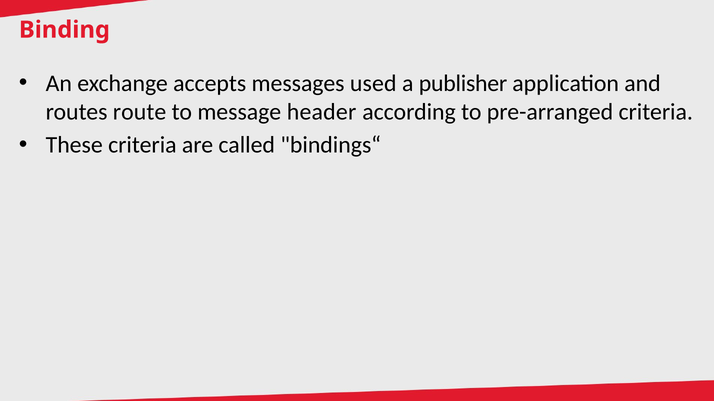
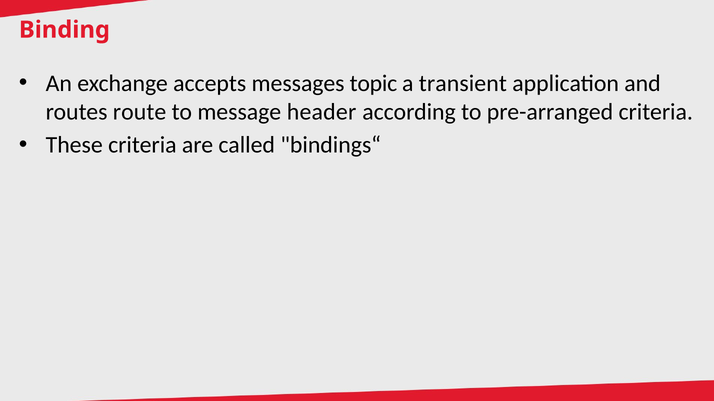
used: used -> topic (373, 83)
publisher: publisher -> transient (463, 83)
